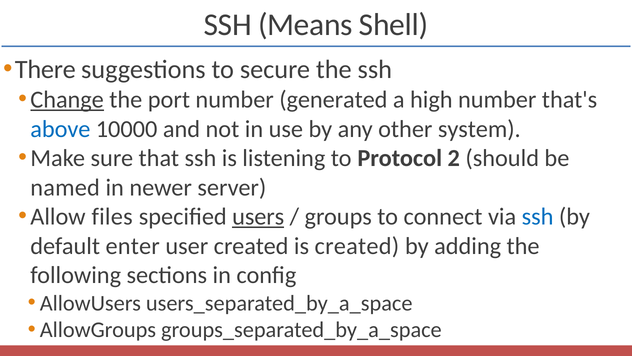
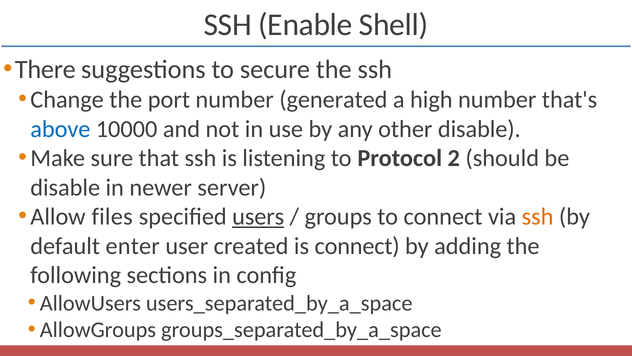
Means: Means -> Enable (305, 25)
Change underline: present -> none (67, 100)
other system: system -> disable (479, 129)
named: named -> disable (65, 187)
ssh colour: blue -> orange (538, 216)
is created: created -> connect (357, 246)
